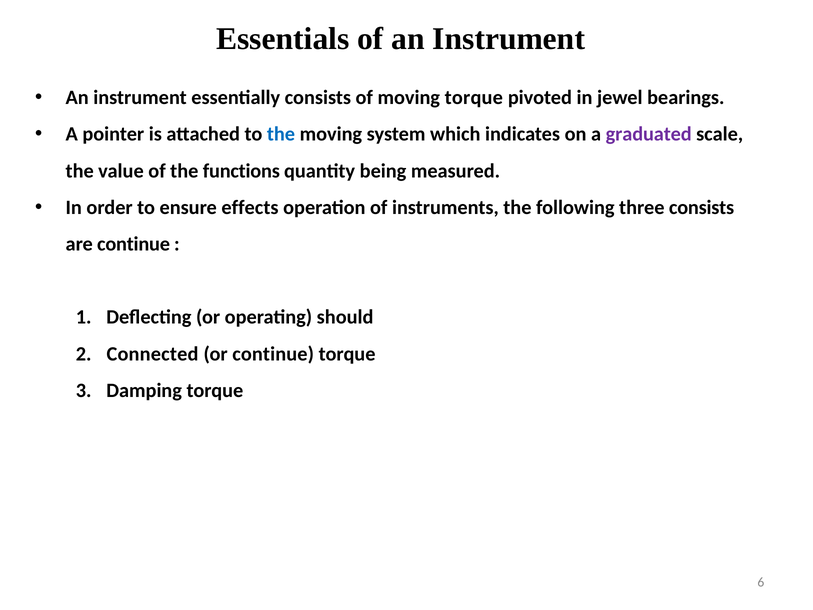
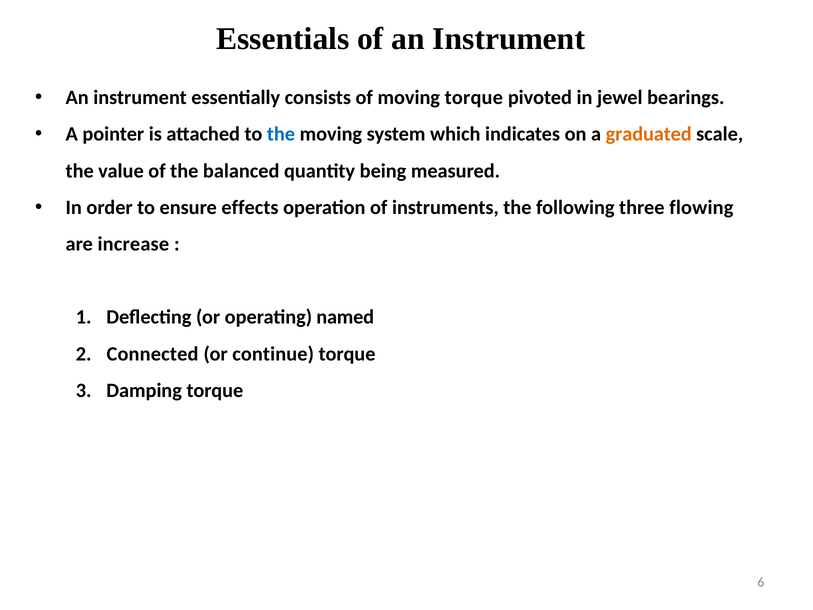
graduated colour: purple -> orange (649, 134)
functions: functions -> balanced (241, 171)
three consists: consists -> flowing (701, 207)
are continue: continue -> increase (133, 244)
should: should -> named (345, 317)
